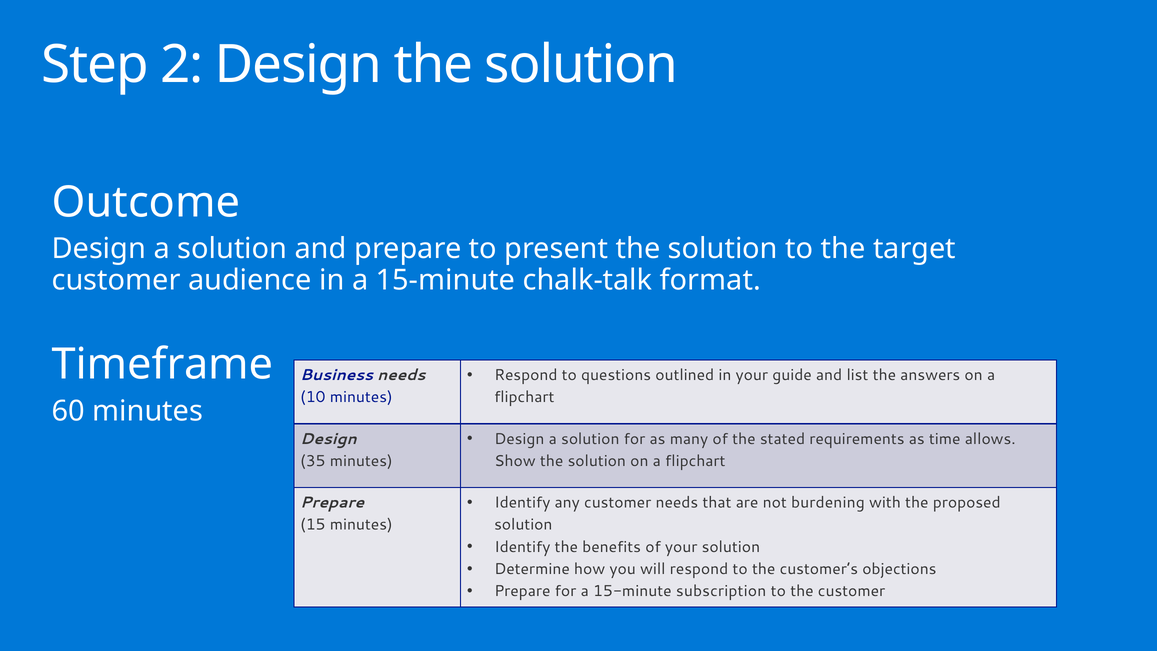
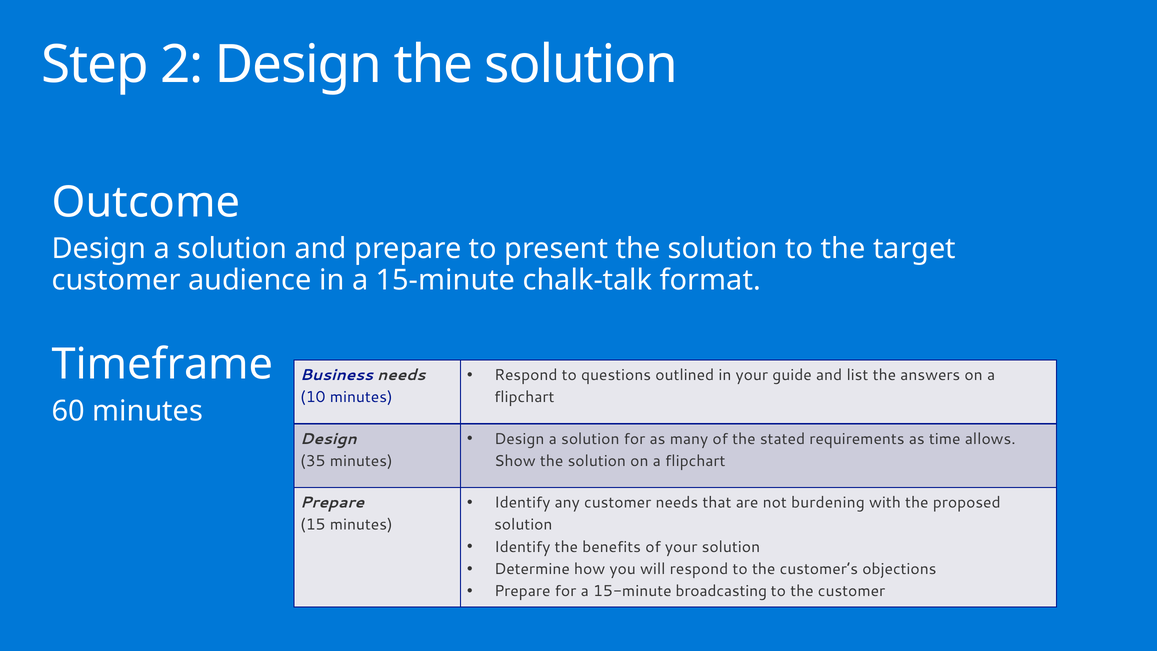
subscription: subscription -> broadcasting (721, 591)
